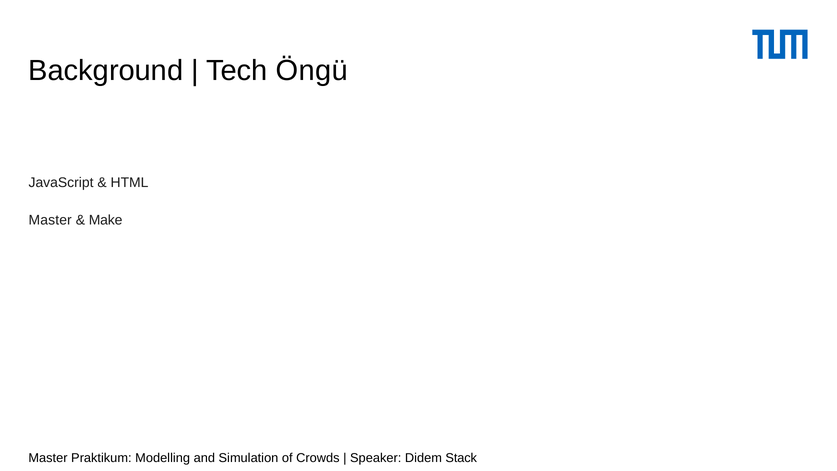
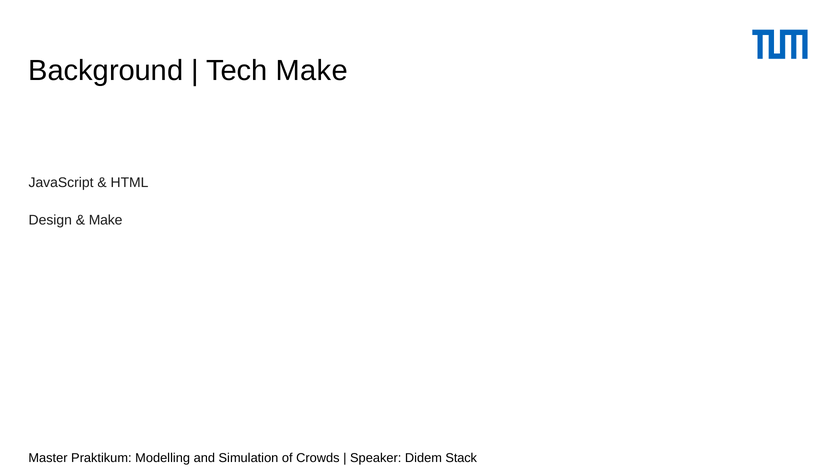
Tech Öngü: Öngü -> Make (312, 71)
Master: Master -> Design (50, 220)
